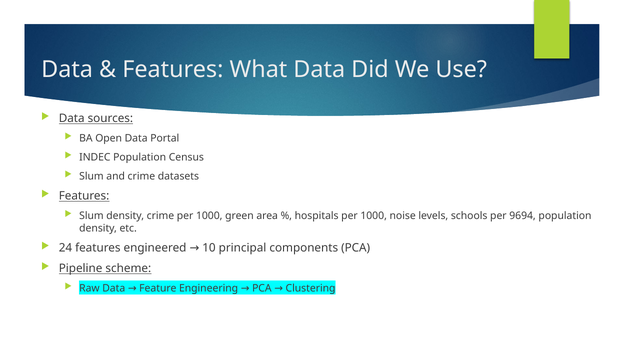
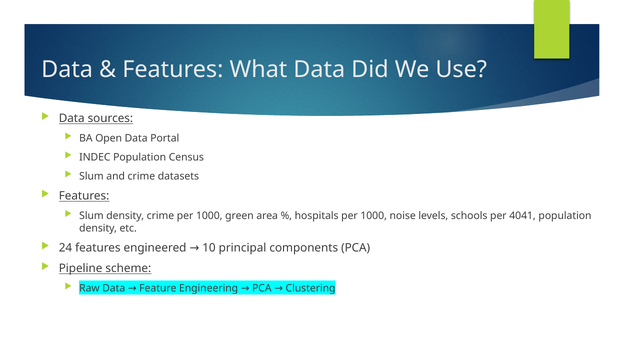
9694: 9694 -> 4041 (523, 216)
